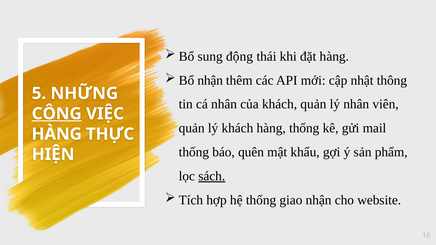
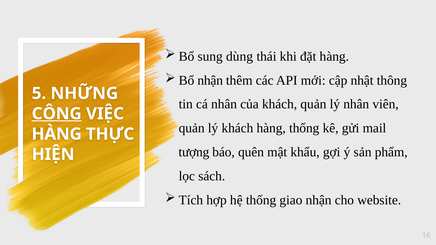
động: động -> dùng (240, 56)
thống: thống -> tượng (194, 152)
sách underline: present -> none (212, 176)
